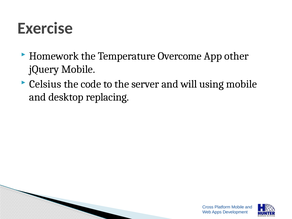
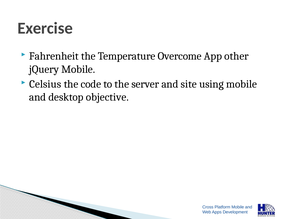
Homework: Homework -> Fahrenheit (54, 56)
will: will -> site (189, 84)
replacing: replacing -> objective (107, 97)
